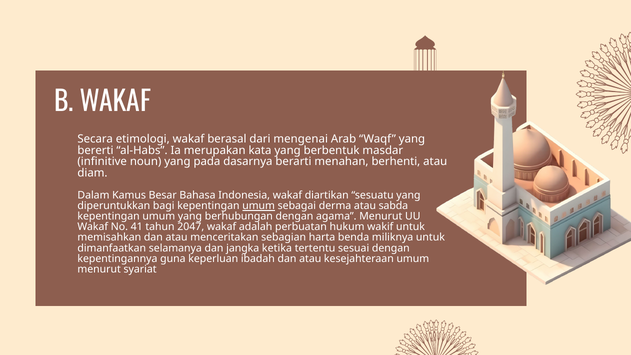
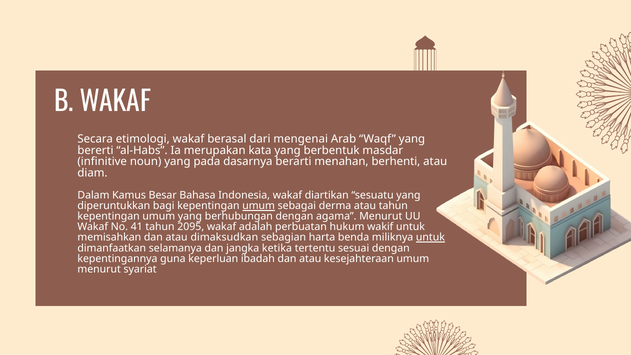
atau sabda: sabda -> tahun (393, 206)
2047: 2047 -> 2095 (191, 227)
menceritakan: menceritakan -> dimaksudkan (224, 237)
untuk underline: none -> present (430, 237)
